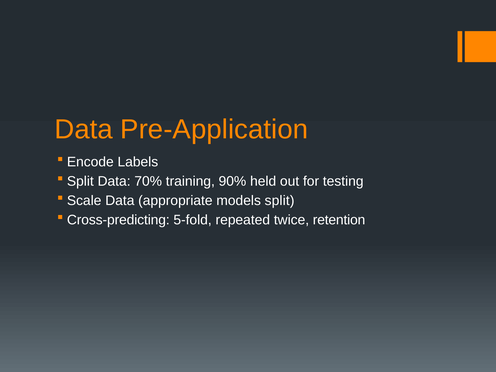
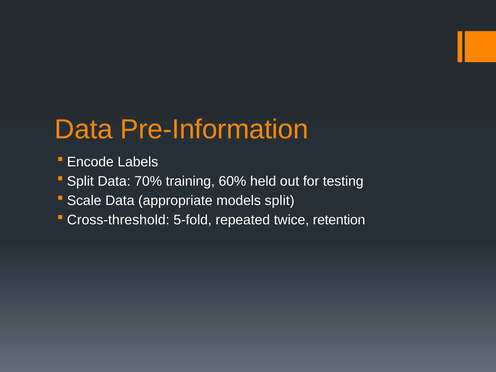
Pre-Application: Pre-Application -> Pre-Information (214, 129)
90%: 90% -> 60% (232, 181)
Cross-predicting: Cross-predicting -> Cross-threshold (118, 220)
